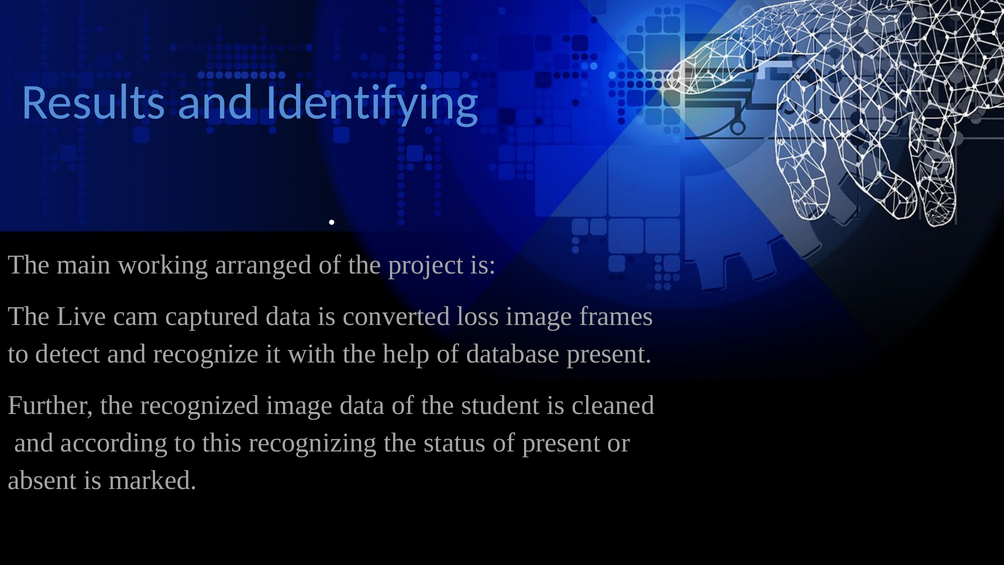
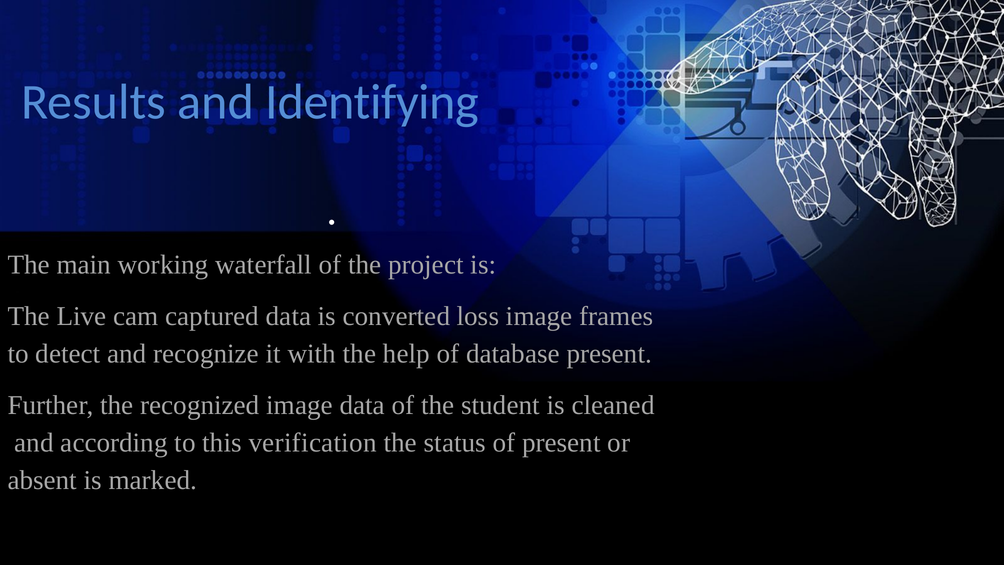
arranged: arranged -> waterfall (264, 265)
recognizing: recognizing -> verification (313, 442)
